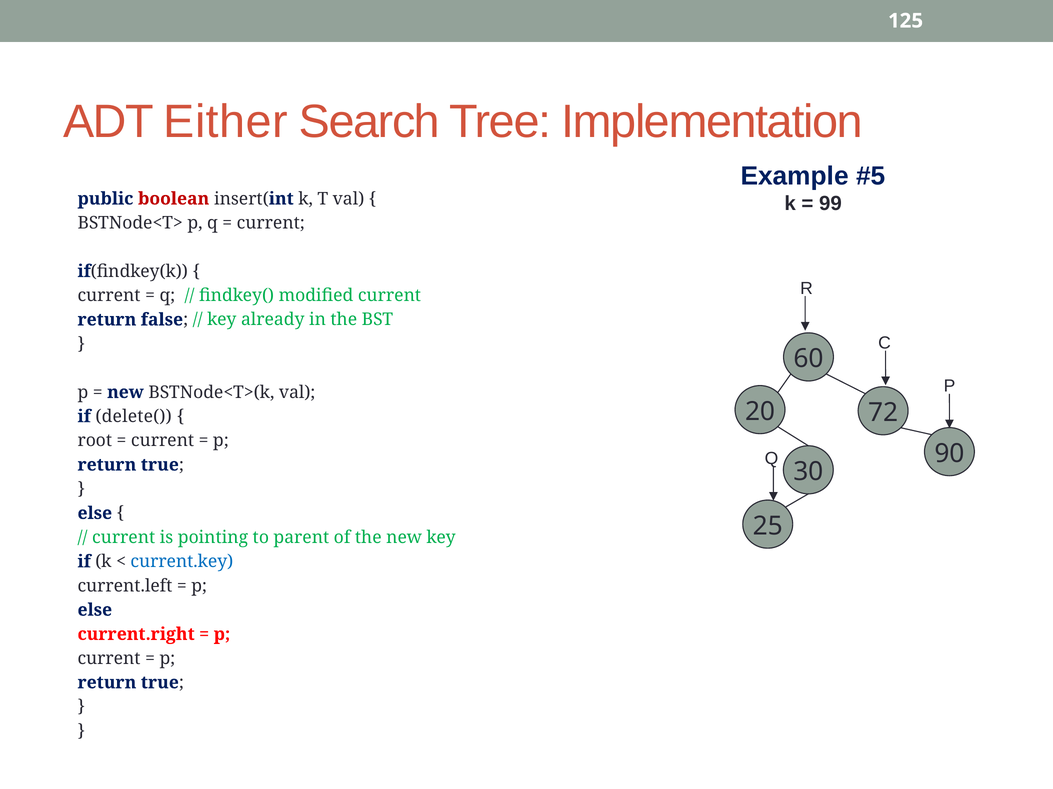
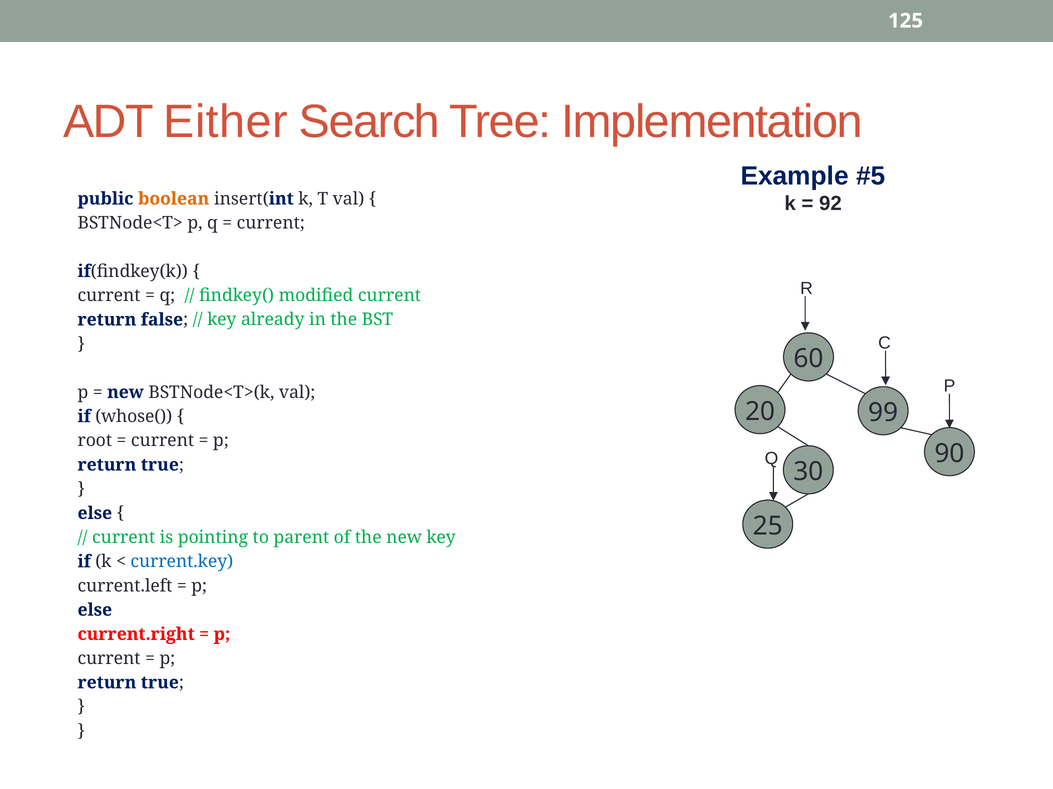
boolean colour: red -> orange (174, 199)
99: 99 -> 92 (830, 204)
72: 72 -> 99 (883, 413)
delete(: delete( -> whose( (134, 417)
